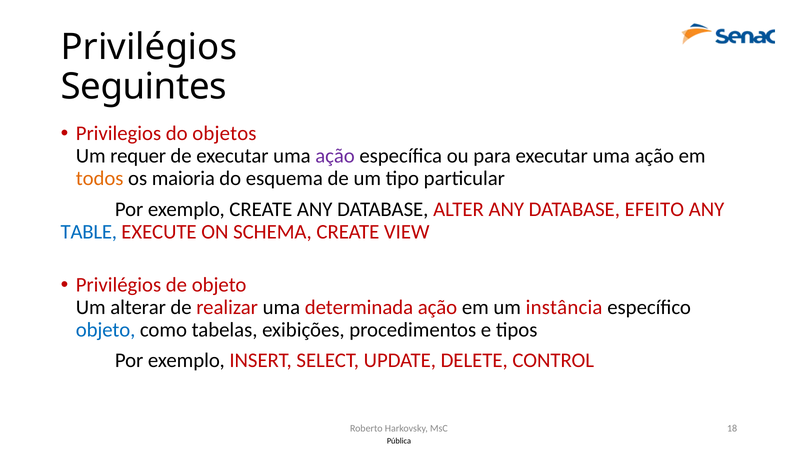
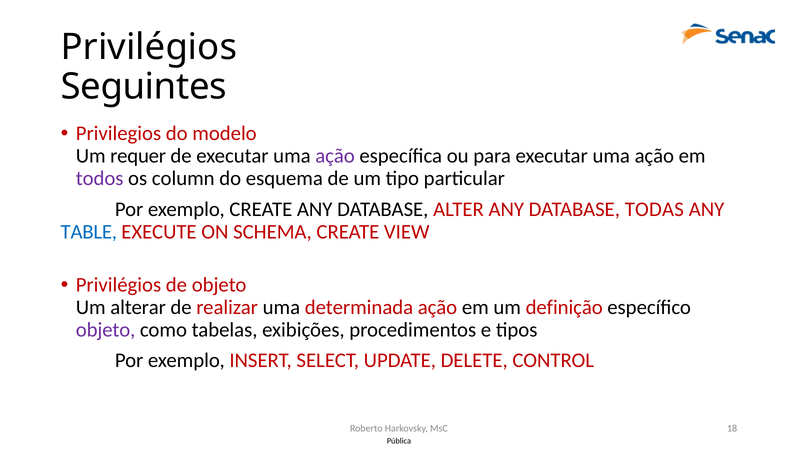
objetos: objetos -> modelo (225, 134)
todos colour: orange -> purple (100, 178)
maioria: maioria -> column (183, 178)
EFEITO: EFEITO -> TODAS (654, 209)
instância: instância -> definição (564, 307)
objeto colour: blue -> purple (106, 330)
